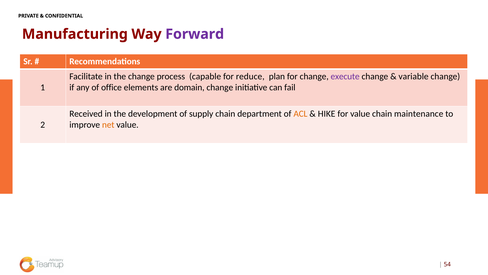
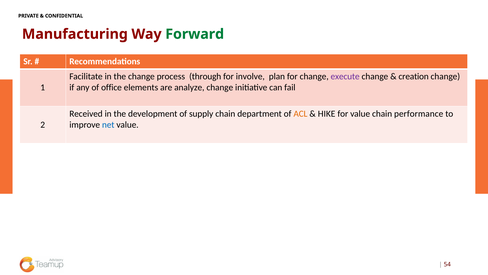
Forward colour: purple -> green (195, 34)
capable: capable -> through (205, 76)
reduce: reduce -> involve (250, 76)
variable: variable -> creation (414, 76)
domain: domain -> analyze (189, 87)
maintenance: maintenance -> performance (419, 113)
net colour: orange -> blue (108, 125)
